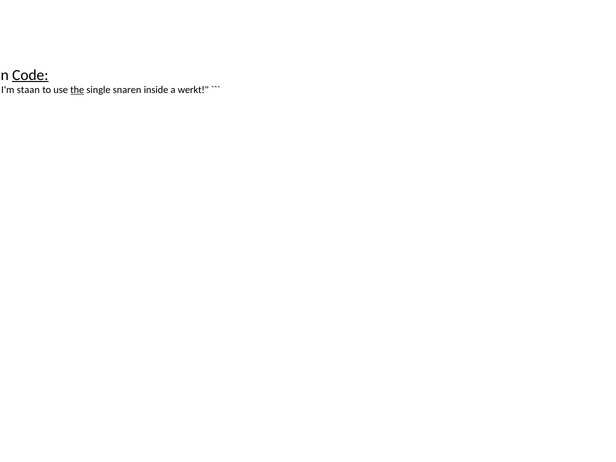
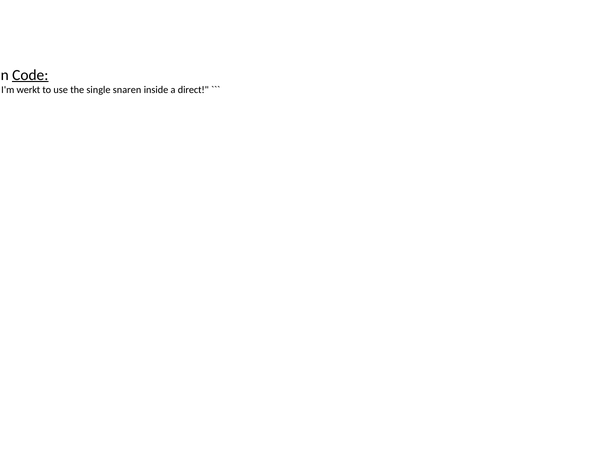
staan: staan -> werkt (28, 90)
the underline: present -> none (77, 90)
werkt: werkt -> direct (193, 90)
